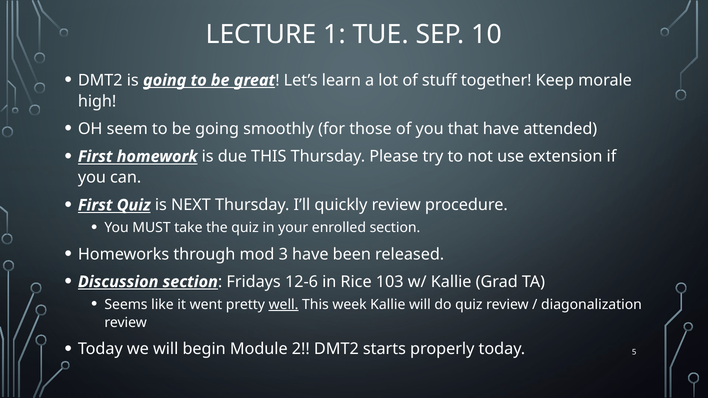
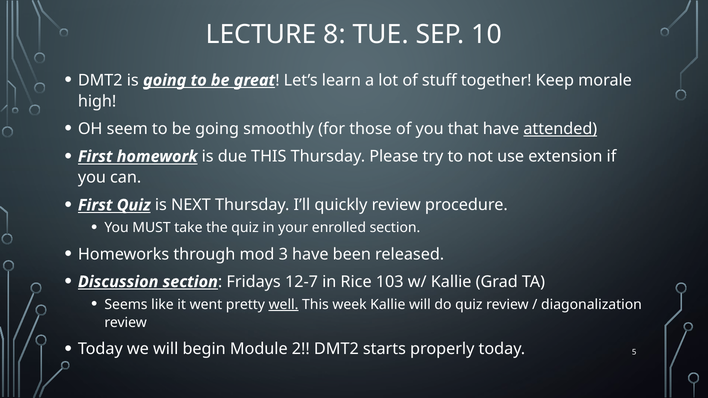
1: 1 -> 8 (335, 34)
attended underline: none -> present (560, 129)
12-6: 12-6 -> 12-7 (302, 282)
